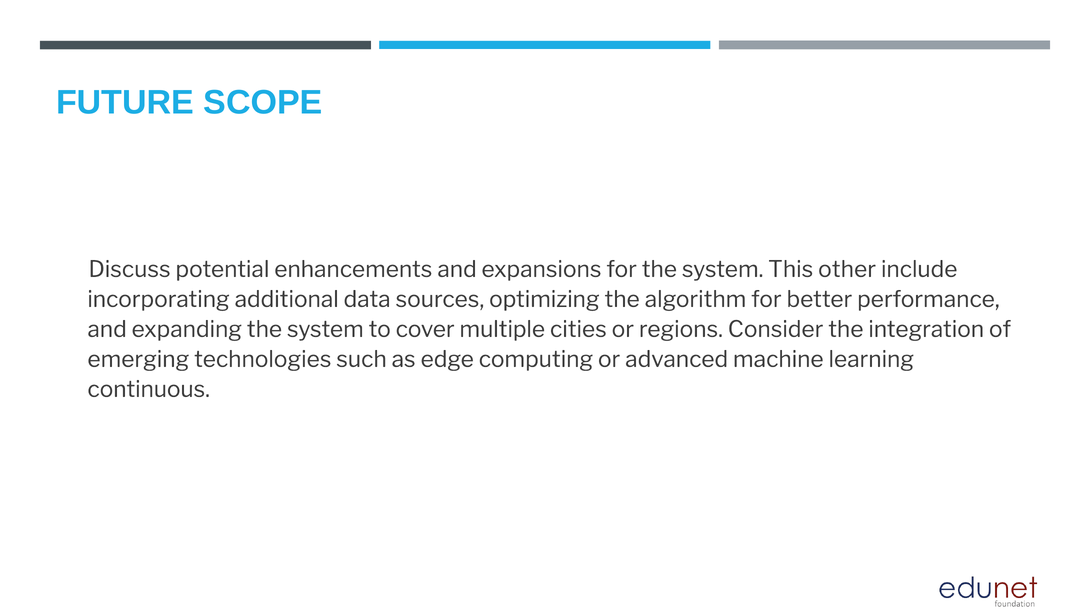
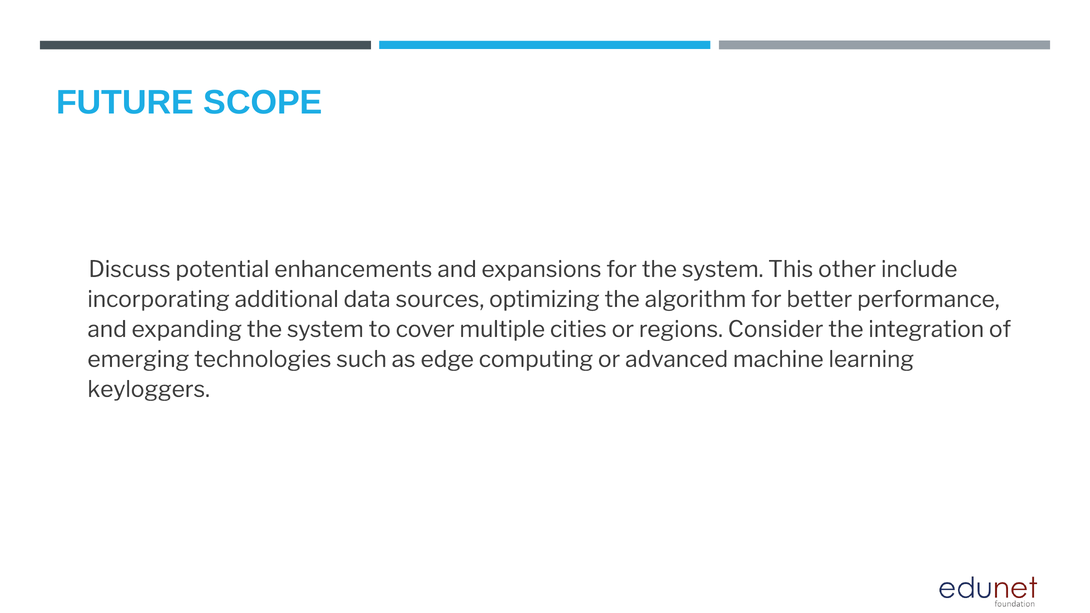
continuous: continuous -> keyloggers (149, 389)
